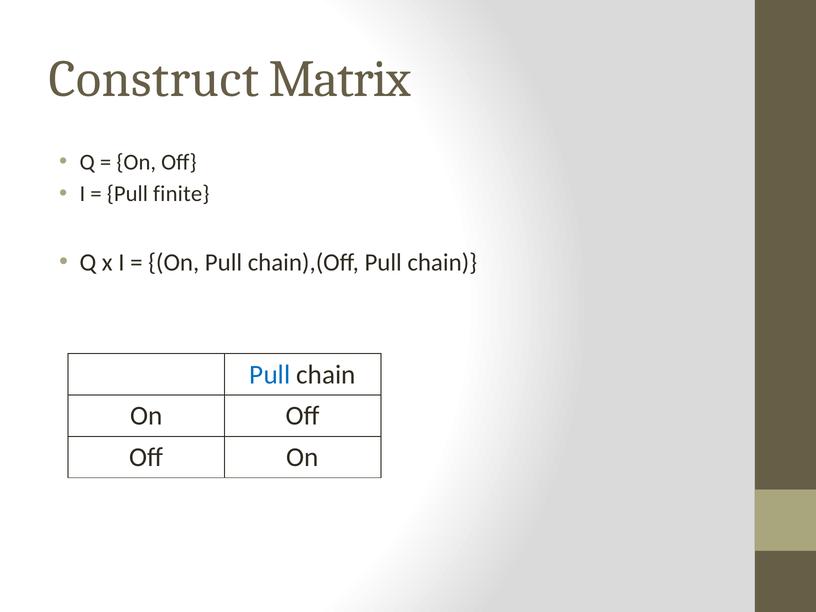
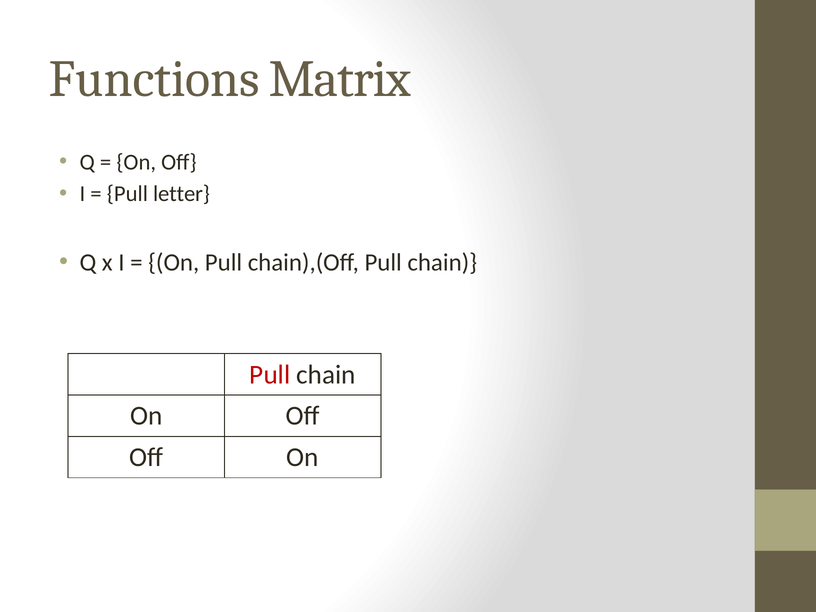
Construct: Construct -> Functions (154, 79)
finite: finite -> letter (182, 194)
Pull colour: blue -> red (270, 375)
